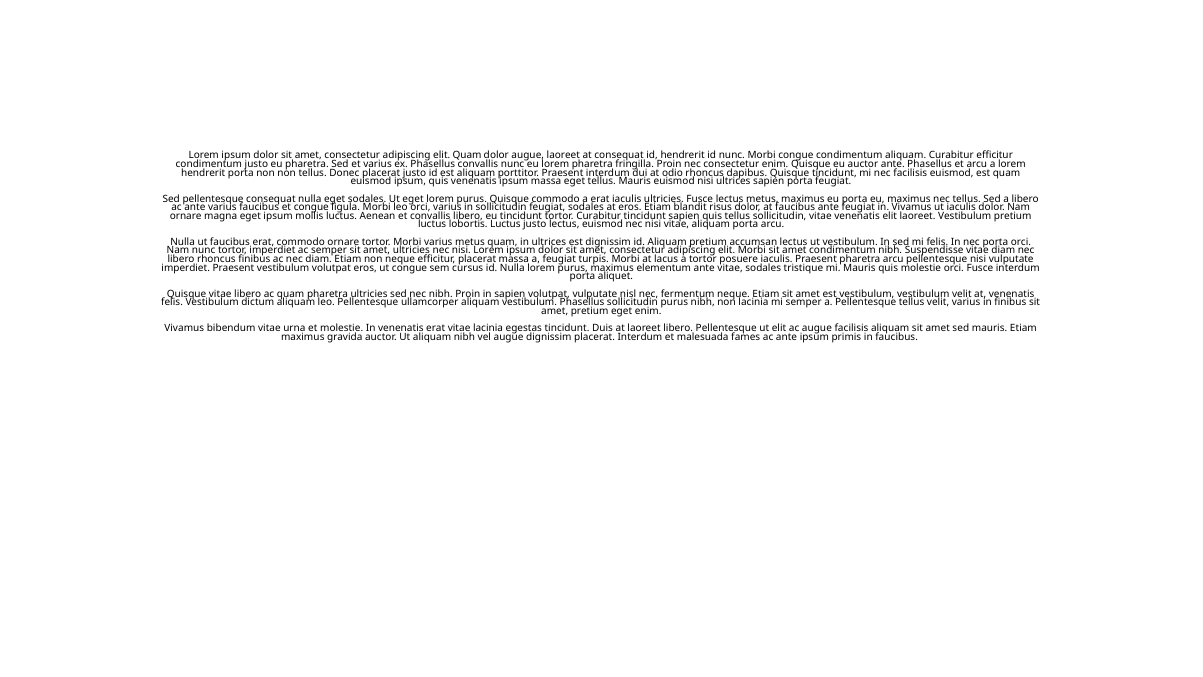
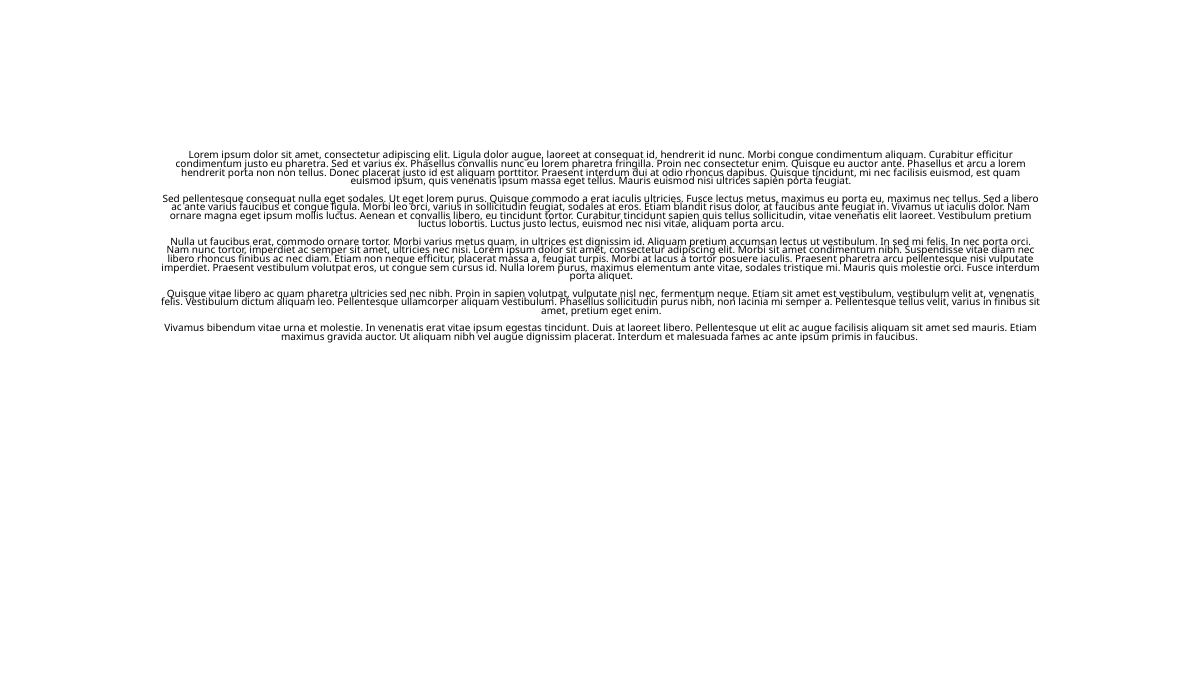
elit Quam: Quam -> Ligula (467, 156)
vitae lacinia: lacinia -> ipsum (488, 328)
